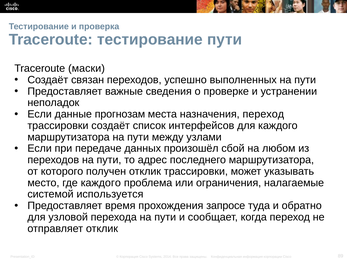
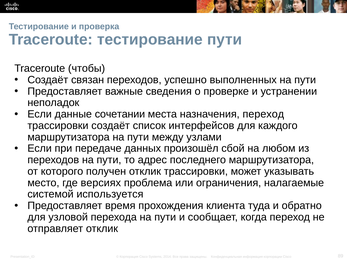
маски: маски -> чтобы (87, 68)
прогнозам: прогнозам -> сочетании (120, 114)
где каждого: каждого -> версиях (101, 183)
запросе: запросе -> клиента (226, 206)
